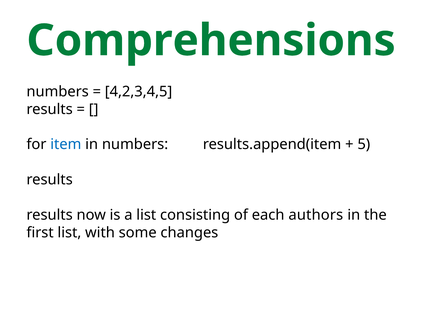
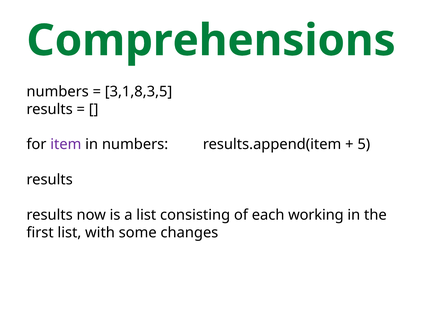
4,2,3,4,5: 4,2,3,4,5 -> 3,1,8,3,5 (139, 91)
item colour: blue -> purple (66, 144)
authors: authors -> working (316, 215)
